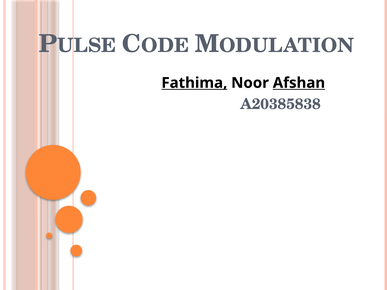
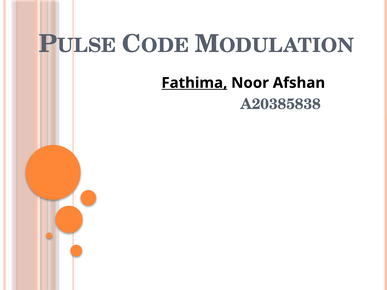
Afshan underline: present -> none (299, 83)
